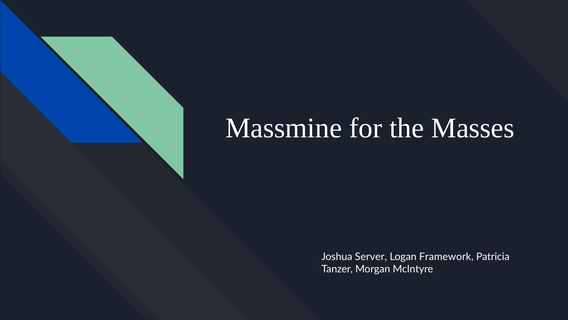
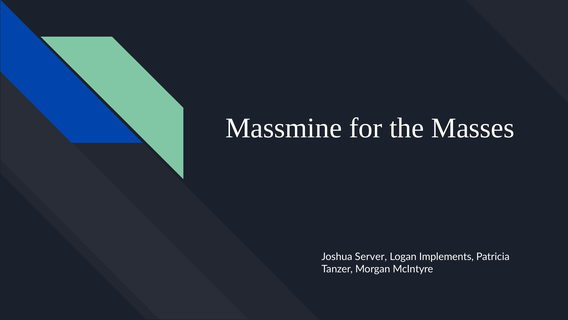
Framework: Framework -> Implements (446, 256)
